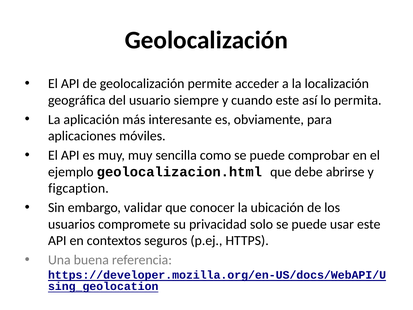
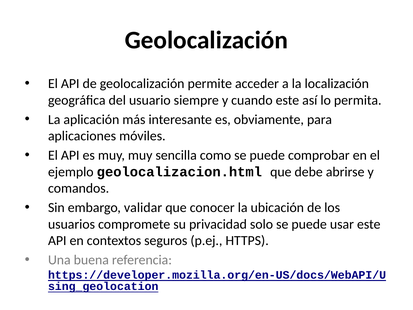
figcaption: figcaption -> comandos (79, 188)
